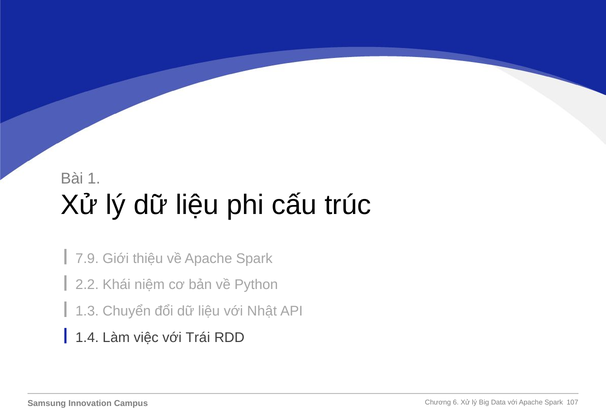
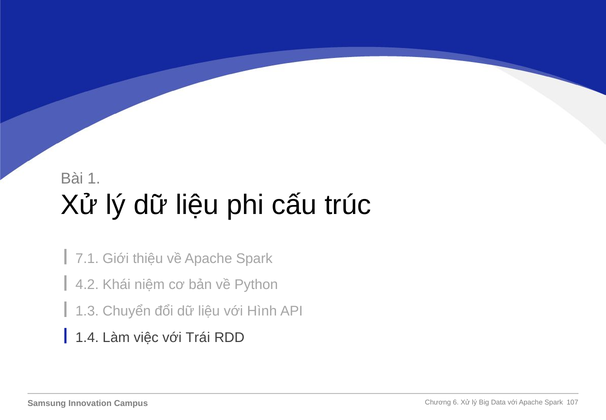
7.9: 7.9 -> 7.1 (87, 258)
2.2: 2.2 -> 4.2 (87, 284)
Nhật: Nhật -> Hình (262, 311)
